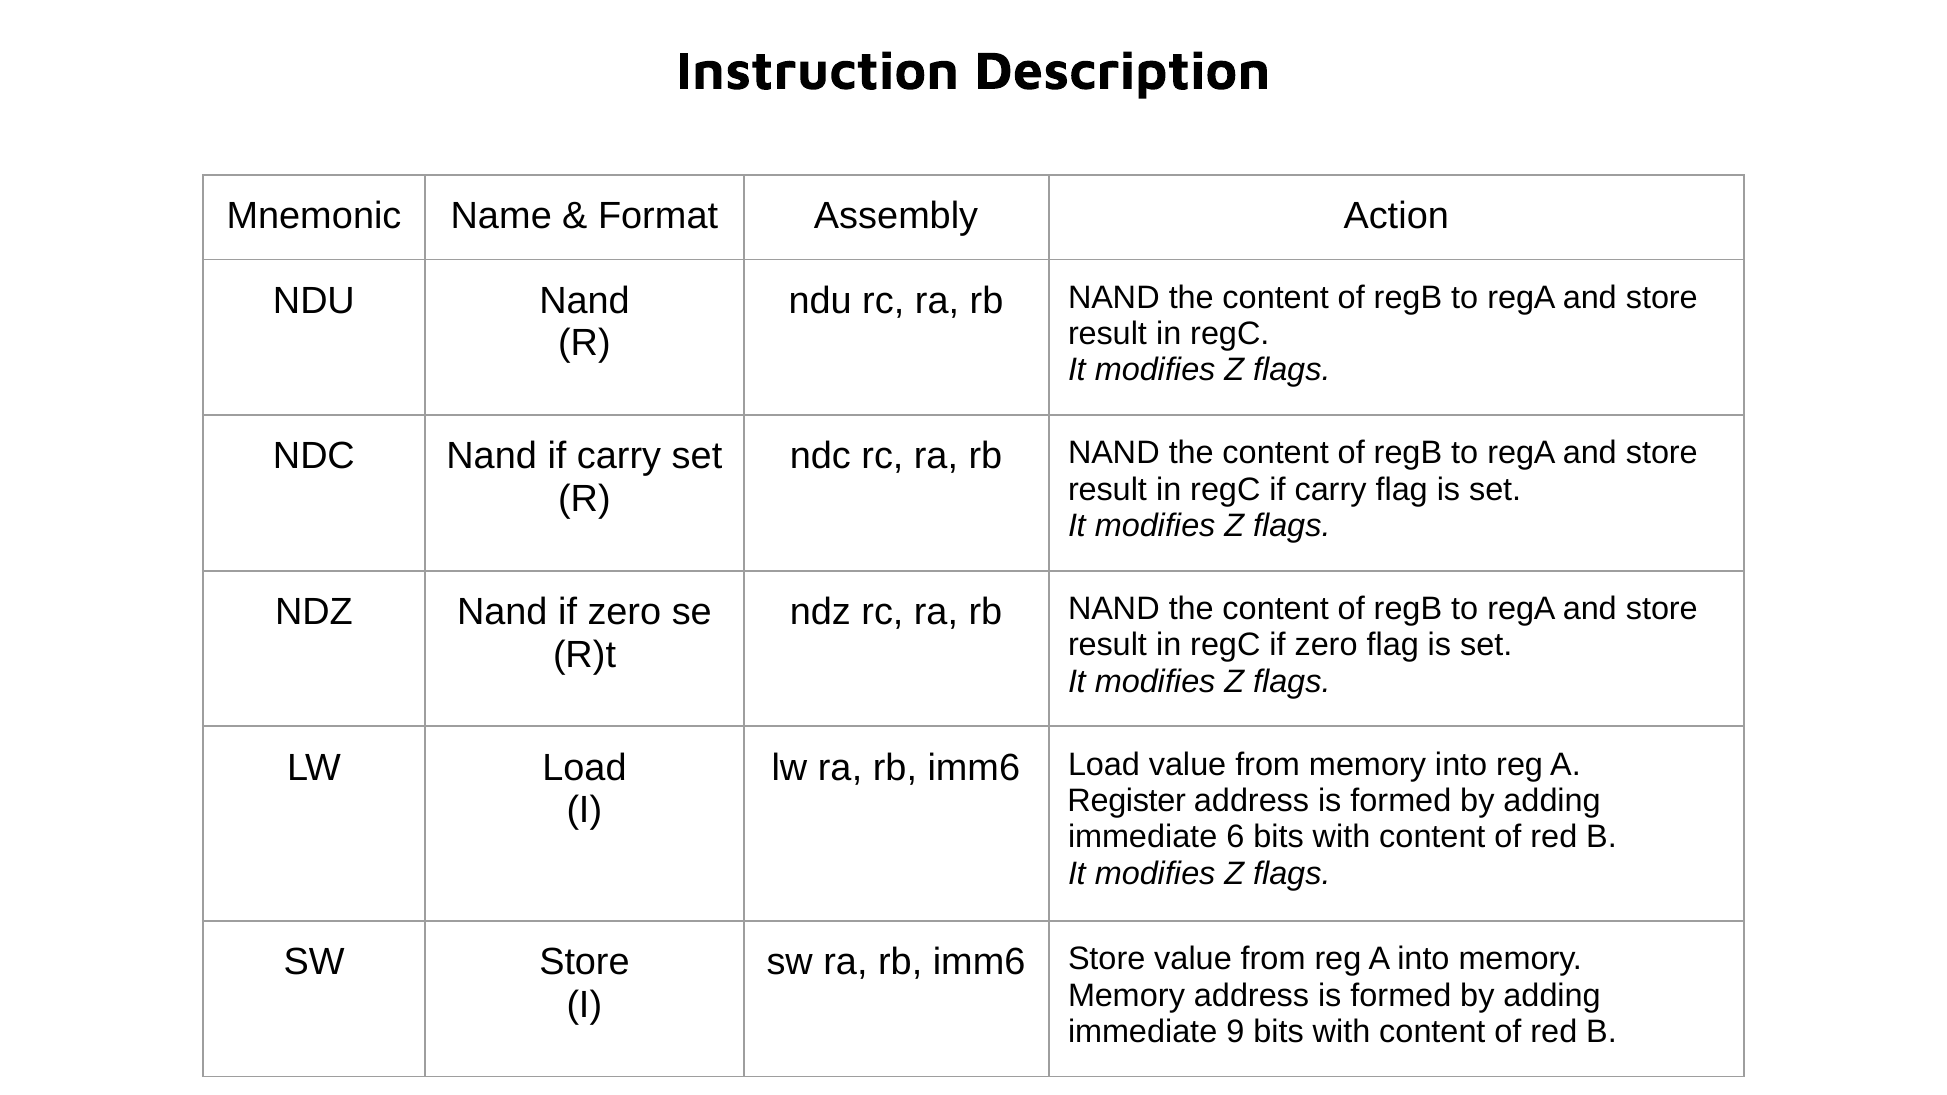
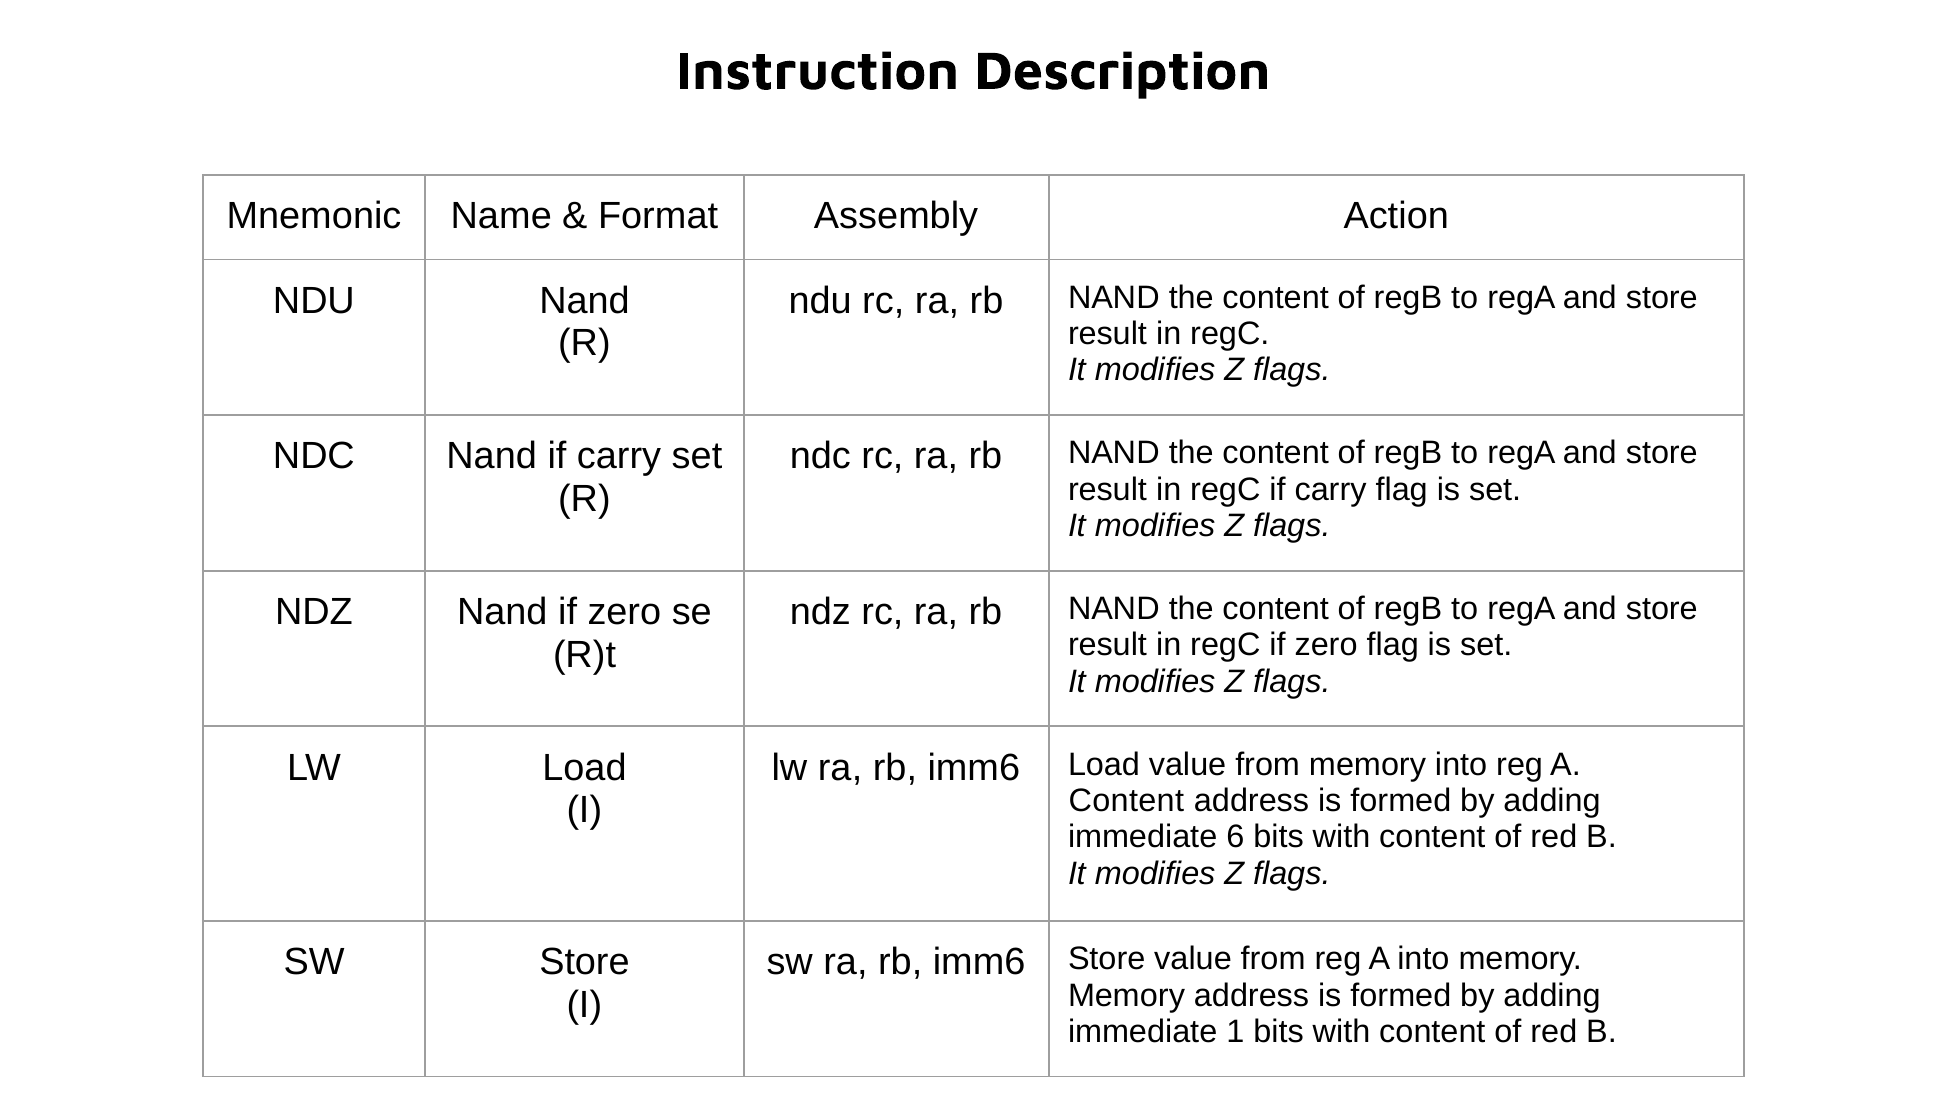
Register: Register -> Content (1126, 801)
9: 9 -> 1 (1235, 1032)
